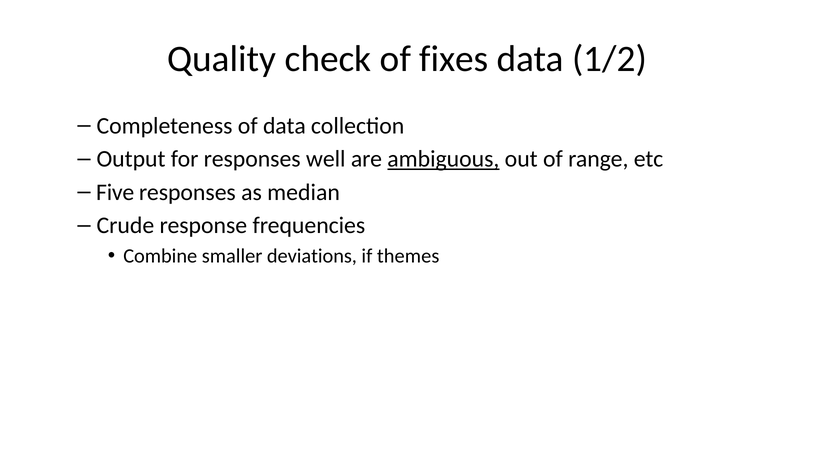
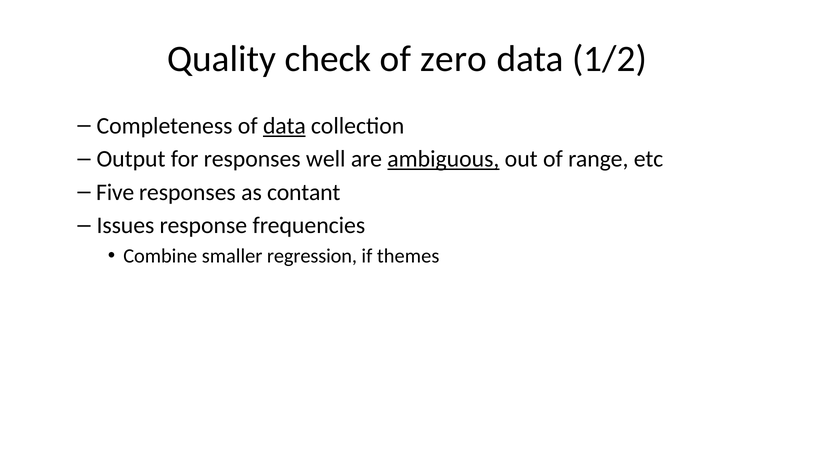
fixes: fixes -> zero (454, 59)
data underline: none -> present (284, 126)
median: median -> contant (304, 193)
Crude: Crude -> Issues (125, 226)
deviations: deviations -> regression (312, 256)
